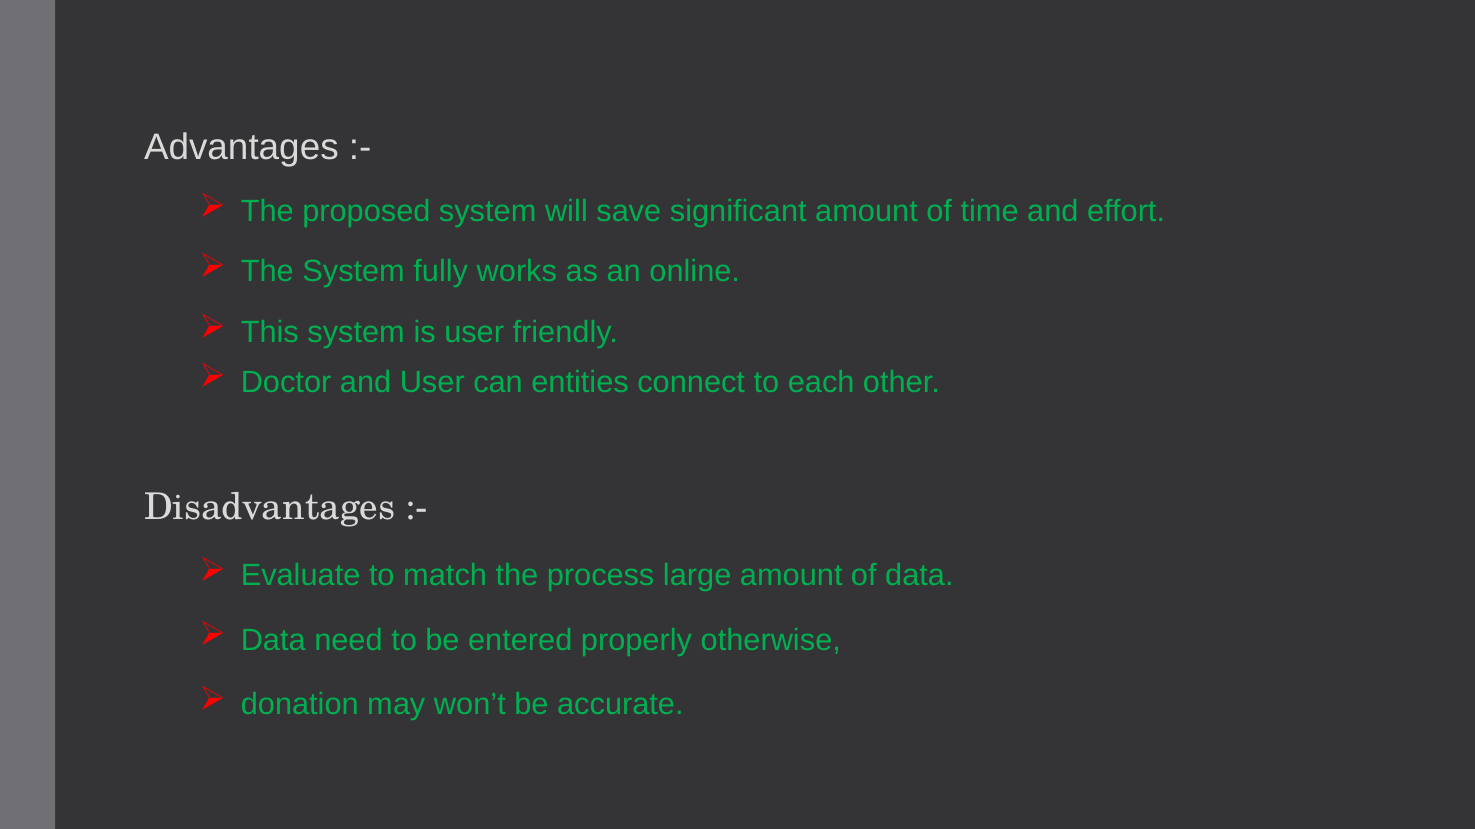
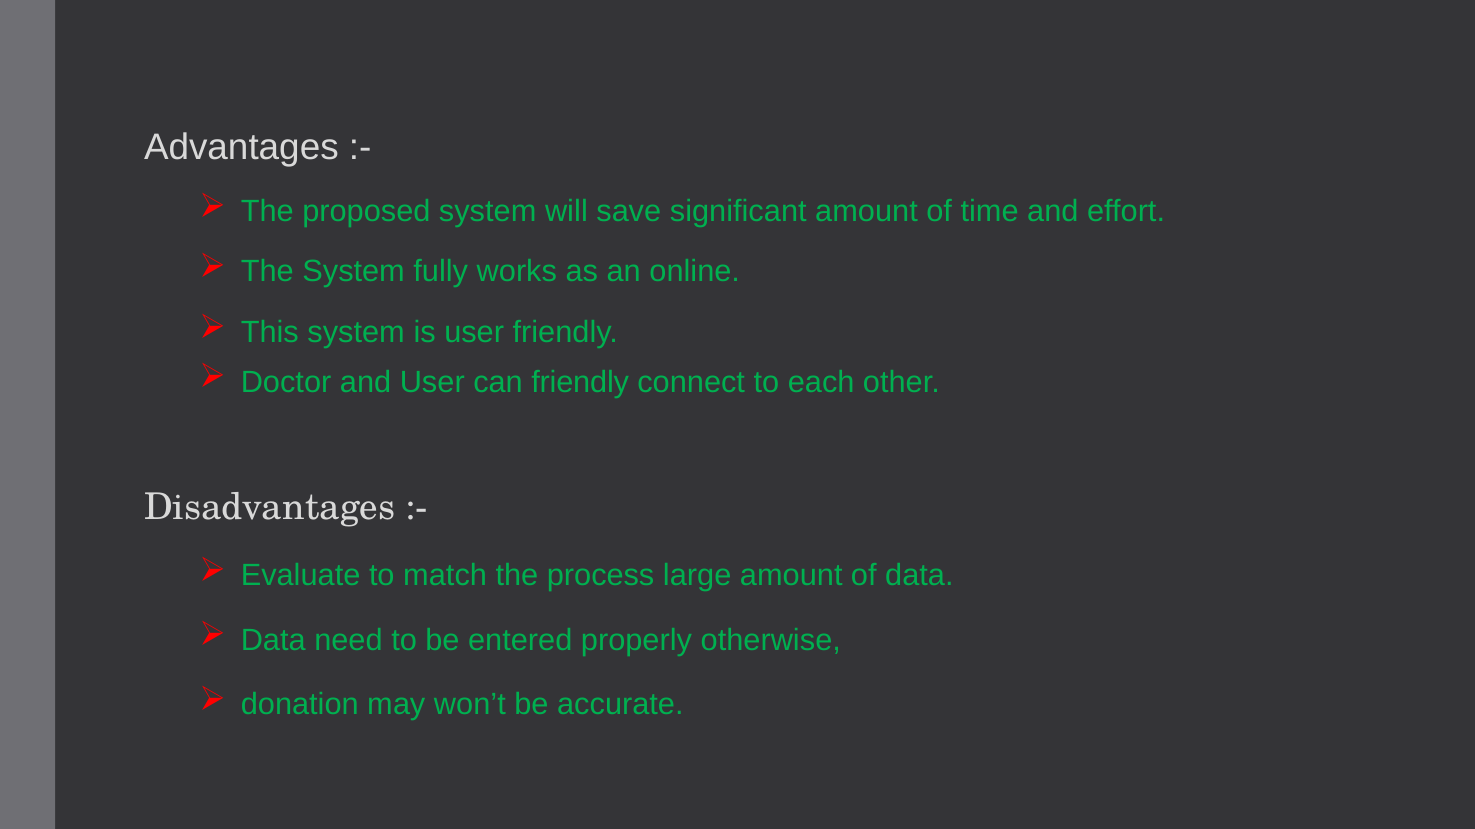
can entities: entities -> friendly (580, 382)
